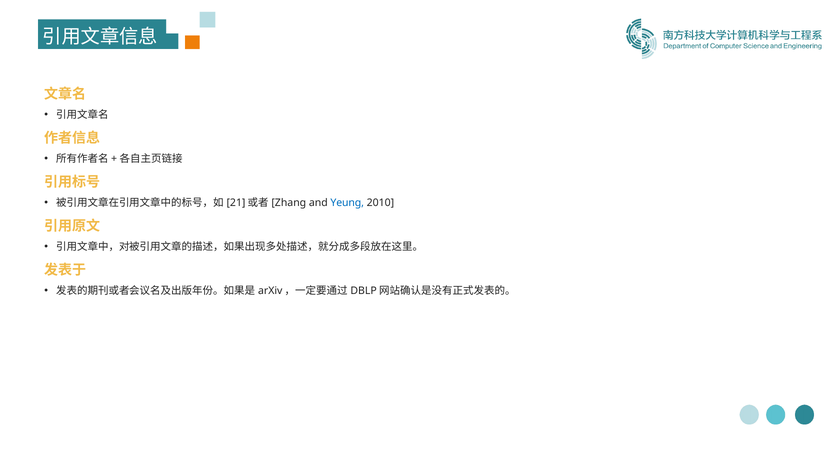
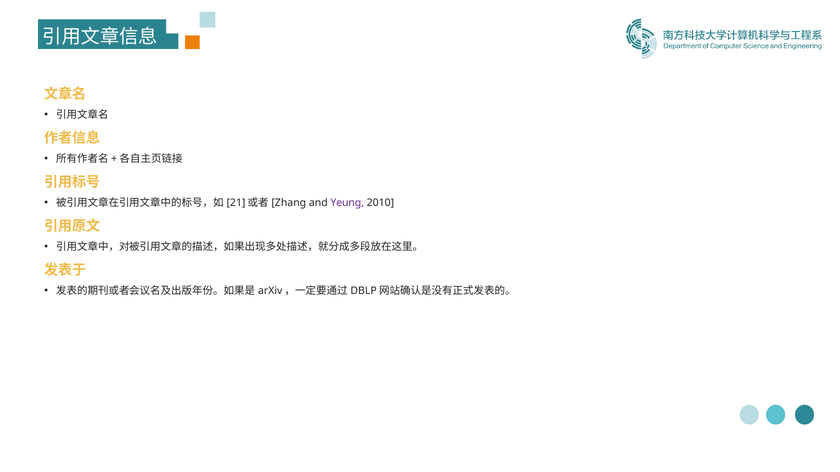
Yeung colour: blue -> purple (347, 203)
